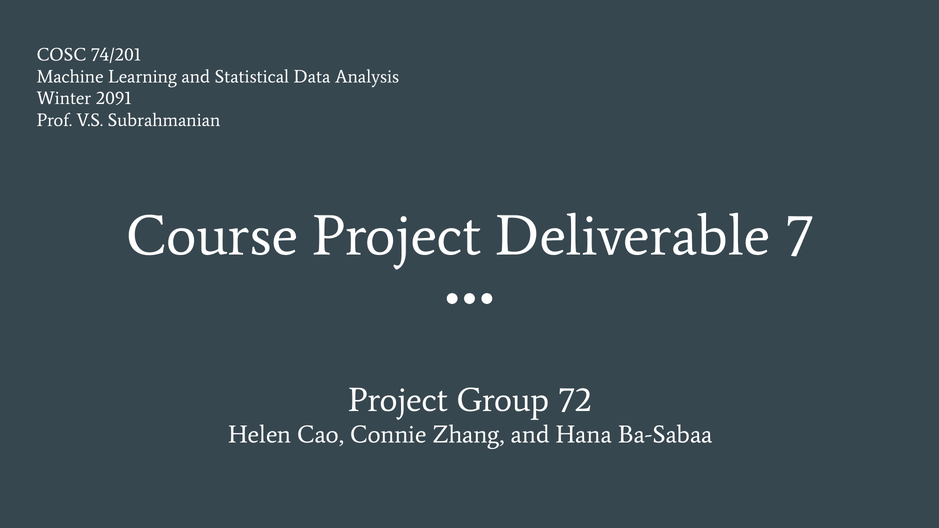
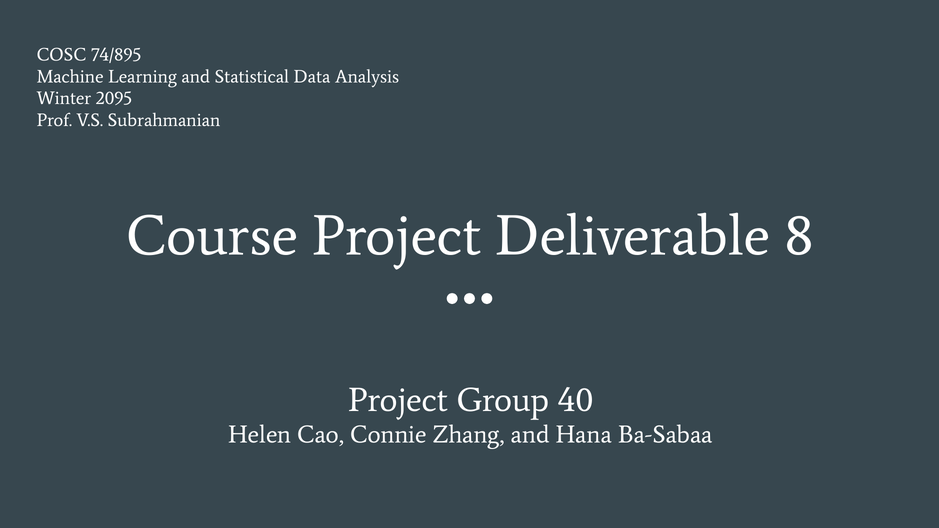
74/201: 74/201 -> 74/895 (116, 55)
2091: 2091 -> 2095 (114, 98)
7: 7 -> 8 (799, 236)
72: 72 -> 40 (576, 400)
